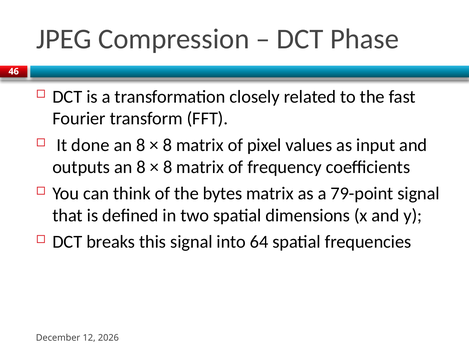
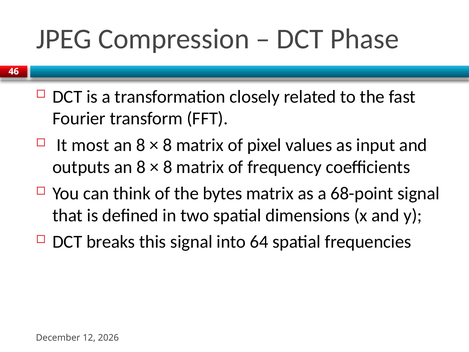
done: done -> most (90, 145)
79-point: 79-point -> 68-point (362, 193)
